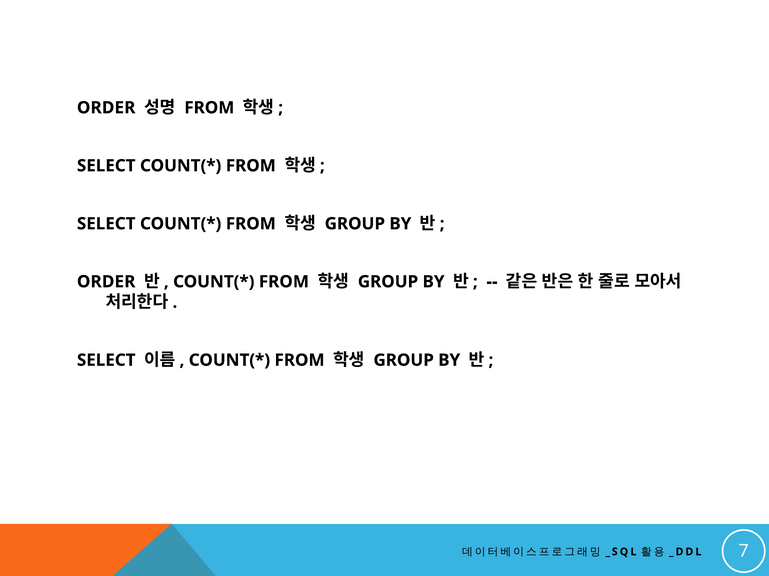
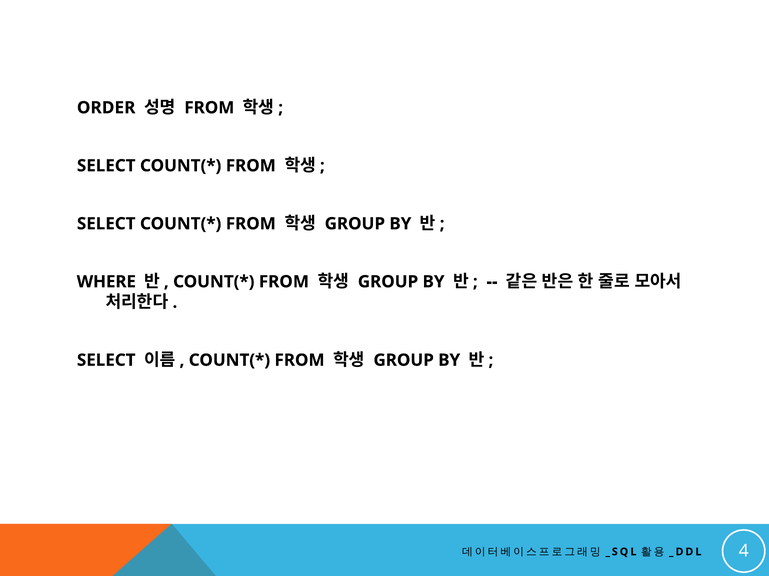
ORDER: ORDER -> WHERE (106, 282)
7: 7 -> 4 (744, 552)
